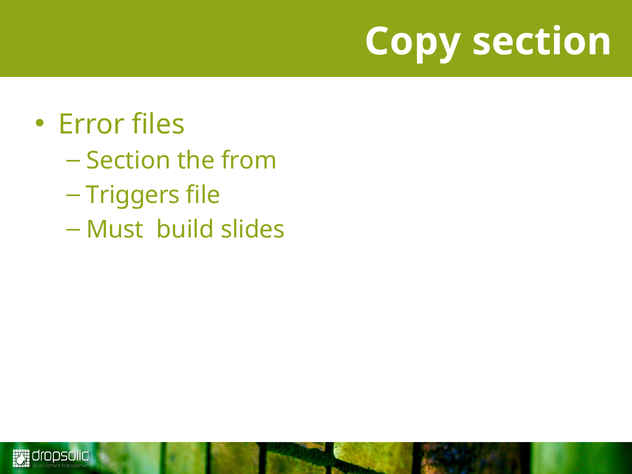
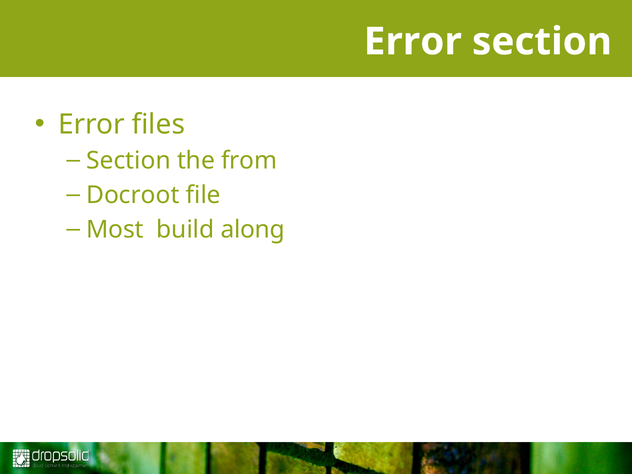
Copy: Copy -> Error (413, 42)
Triggers: Triggers -> Docroot (133, 195)
Must: Must -> Most (115, 229)
slides: slides -> along (253, 229)
